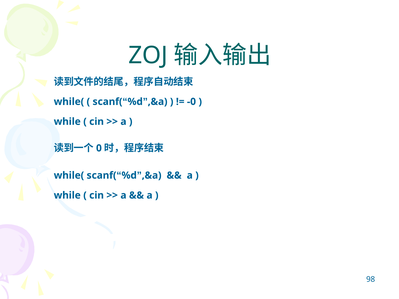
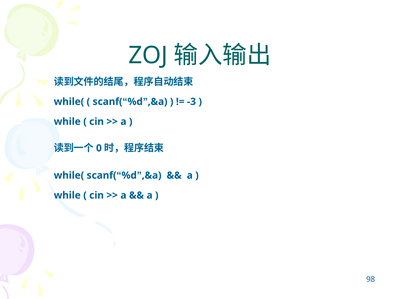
-0: -0 -> -3 (191, 102)
